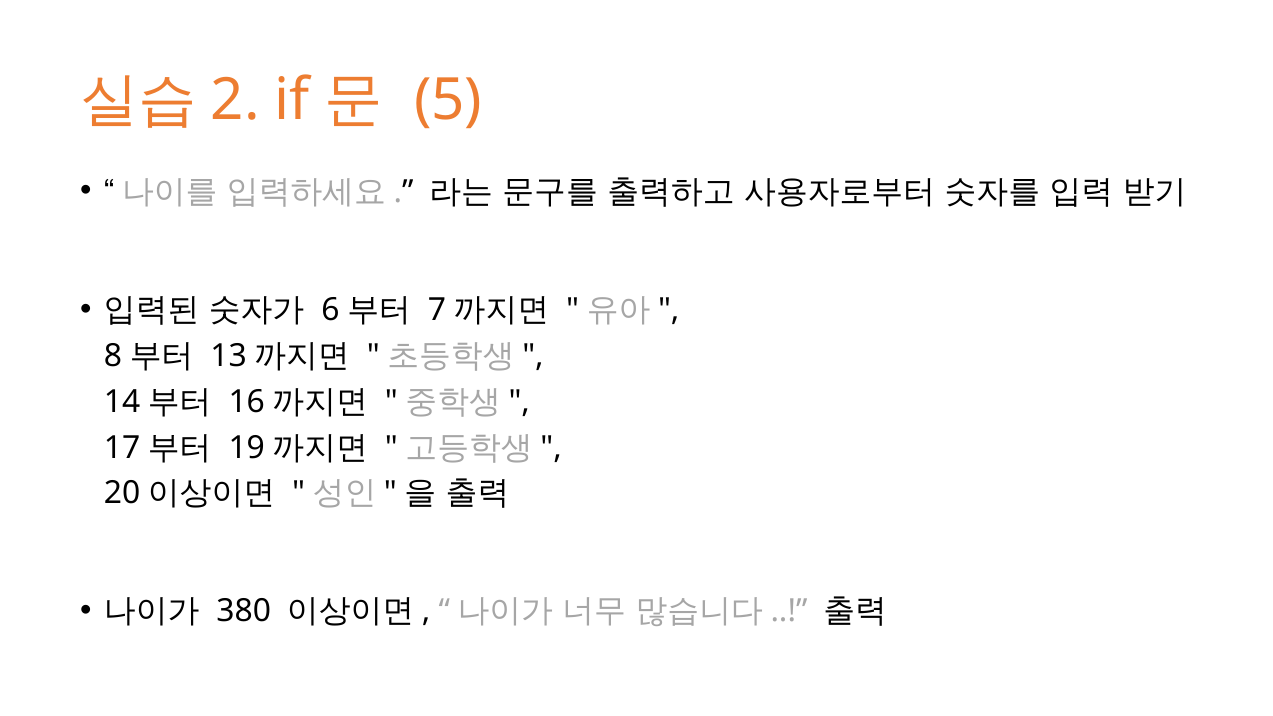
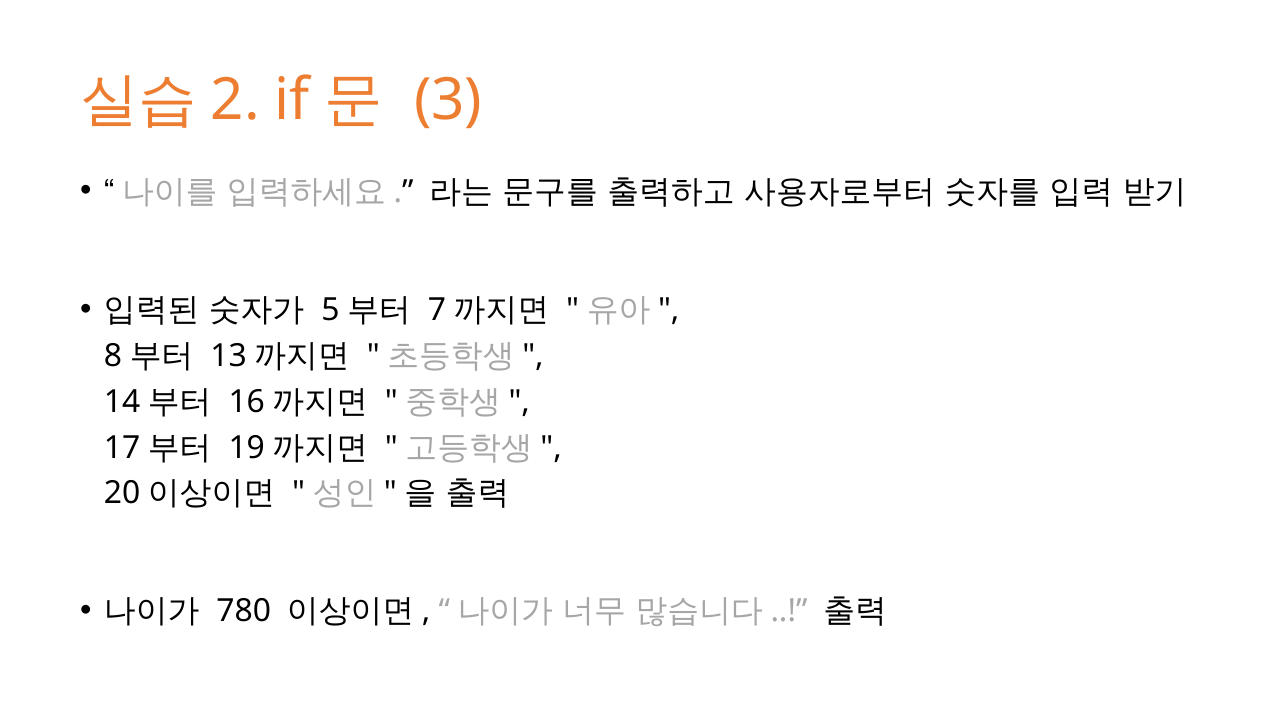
5: 5 -> 3 (448, 100)
6: 6 -> 5 (331, 310)
380: 380 -> 780 (244, 612)
